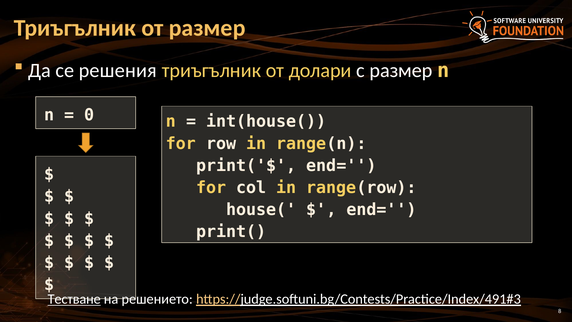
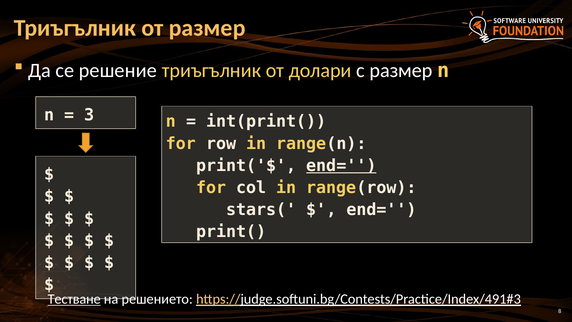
решения: решения -> решение (118, 70)
0: 0 -> 3 (89, 115)
int(house(: int(house( -> int(print( (266, 121)
end= underline: none -> present (341, 165)
house(: house( -> stars( (261, 210)
